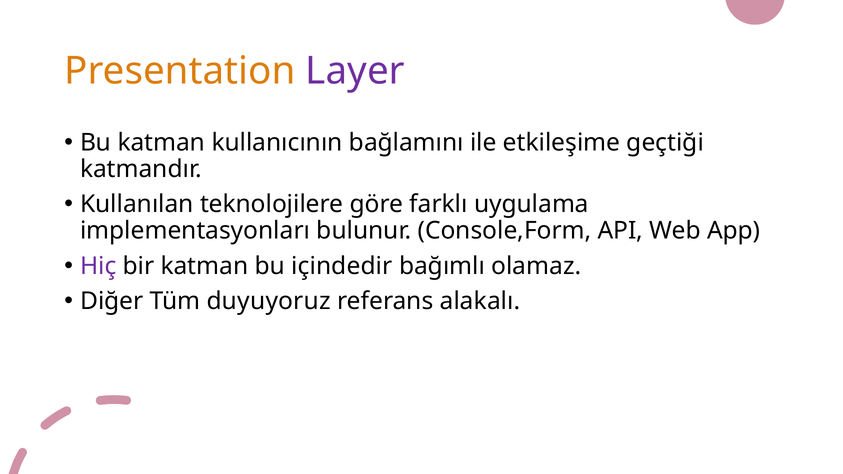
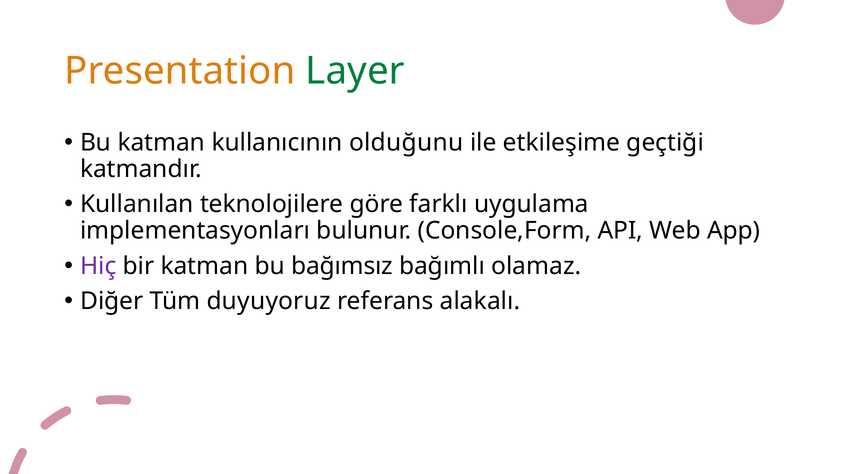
Layer colour: purple -> green (355, 71)
bağlamını: bağlamını -> olduğunu (406, 142)
içindedir: içindedir -> bağımsız (342, 266)
